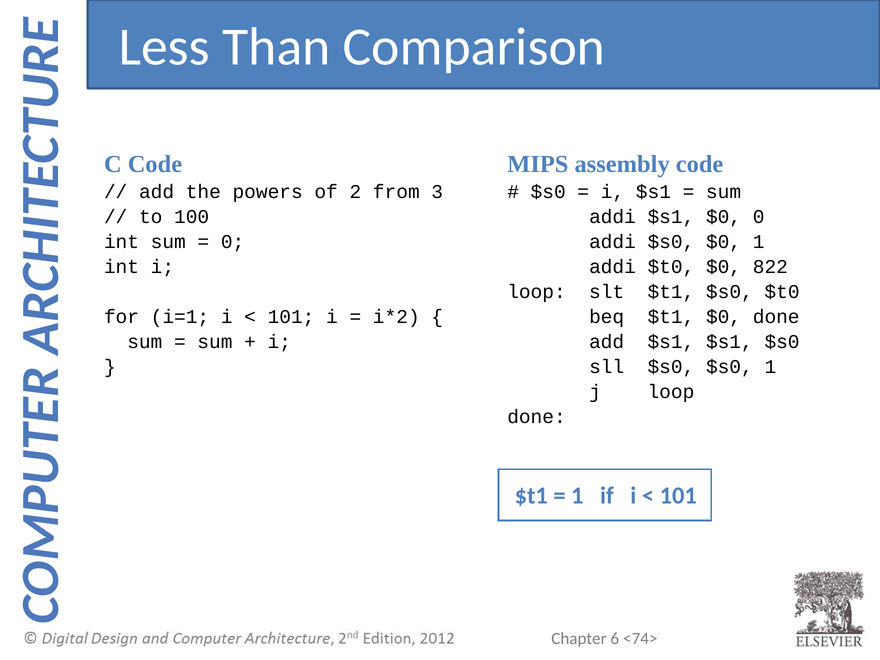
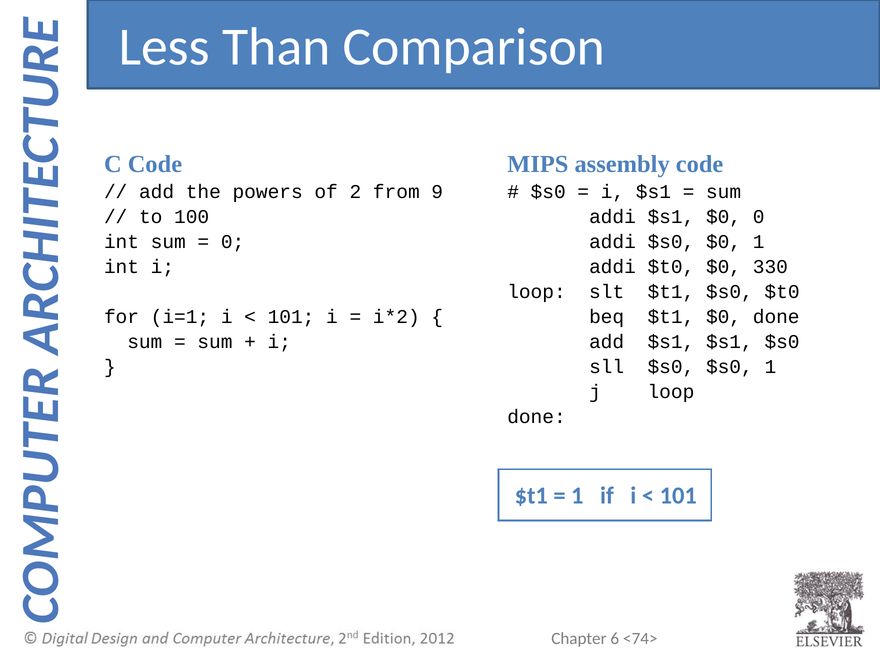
3: 3 -> 9 (437, 192)
822: 822 -> 330 (770, 267)
